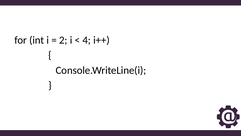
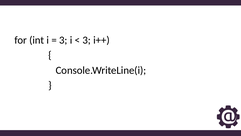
2: 2 -> 3 (63, 40)
4: 4 -> 3 (87, 40)
